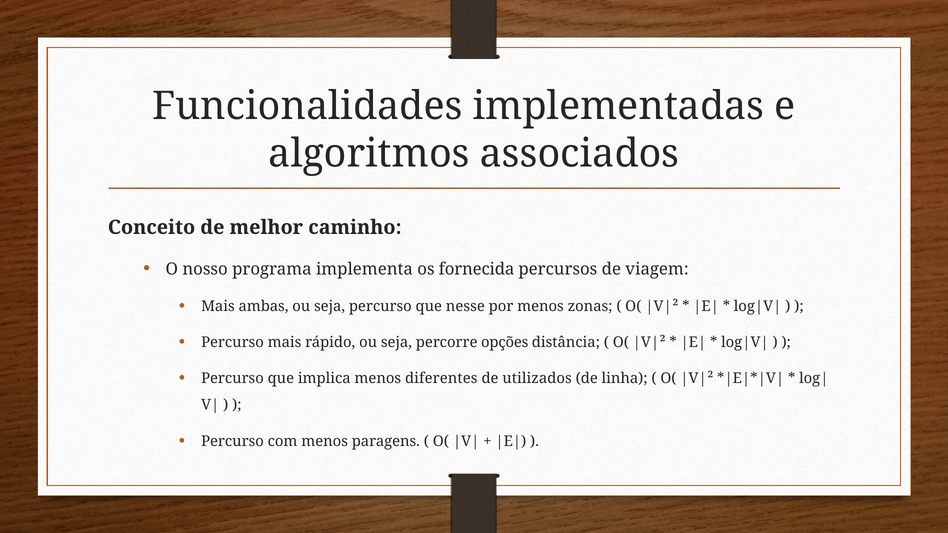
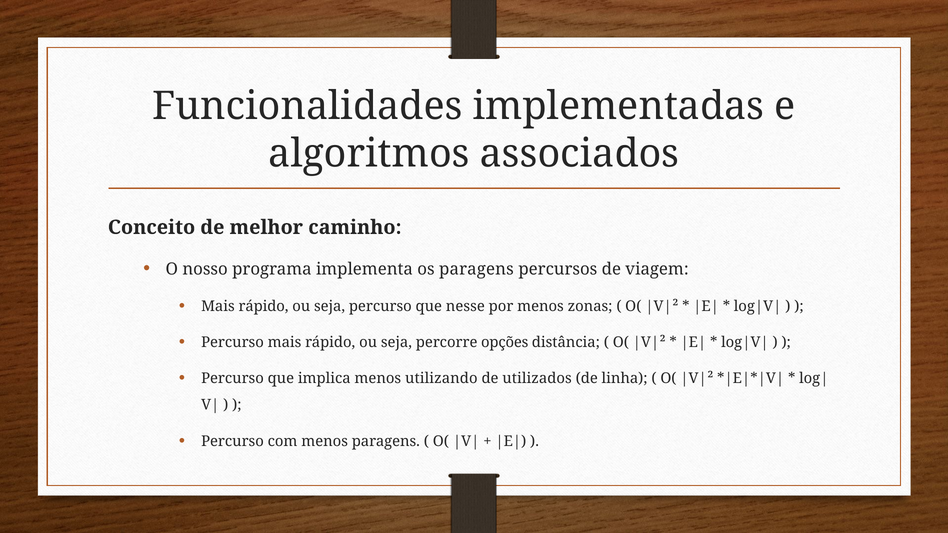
os fornecida: fornecida -> paragens (476, 269)
ambas: ambas -> rápido (264, 306)
diferentes: diferentes -> utilizando (441, 379)
